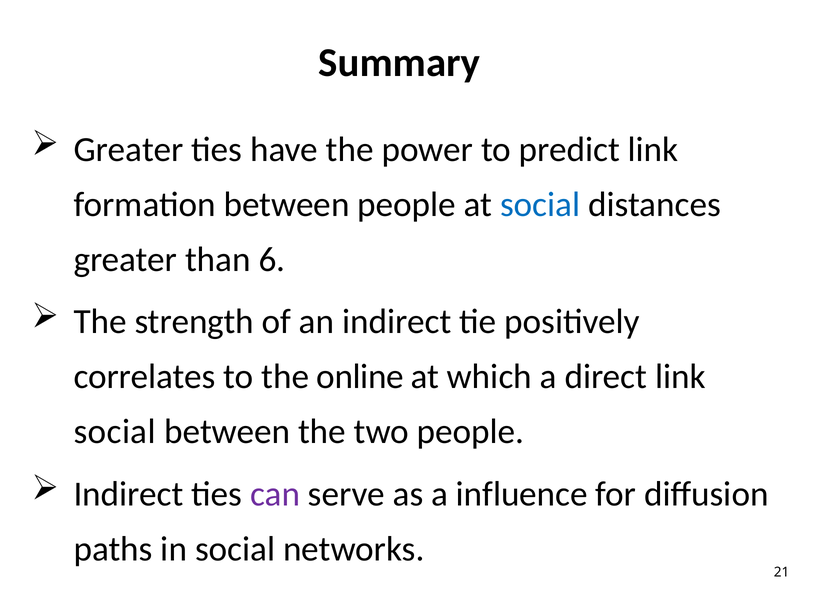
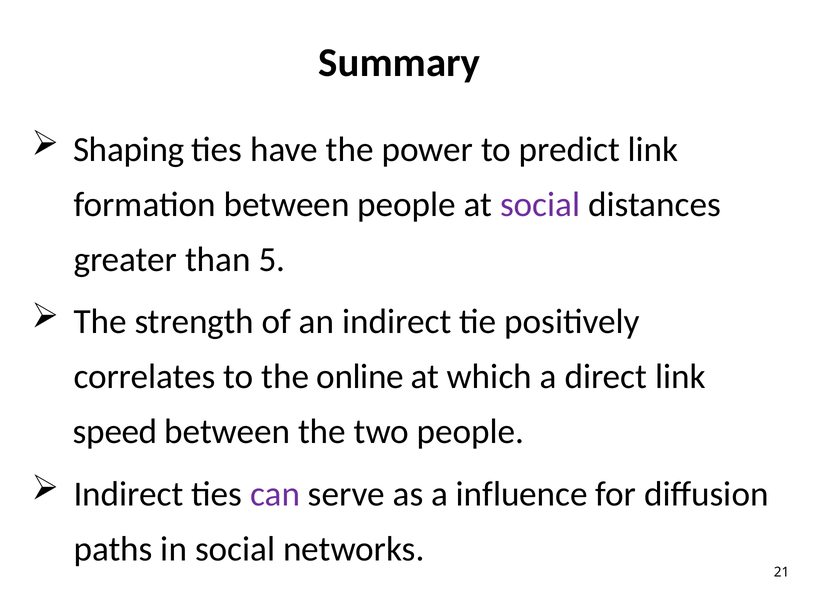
Greater: Greater -> Shaping (129, 149)
social colour: blue -> purple (540, 204)
6: 6 -> 5 (272, 259)
social: social -> speed (115, 431)
